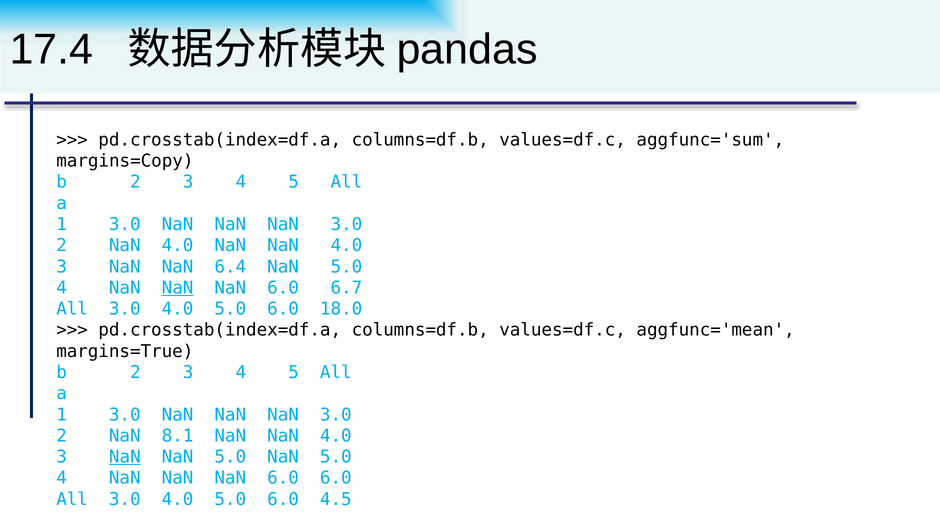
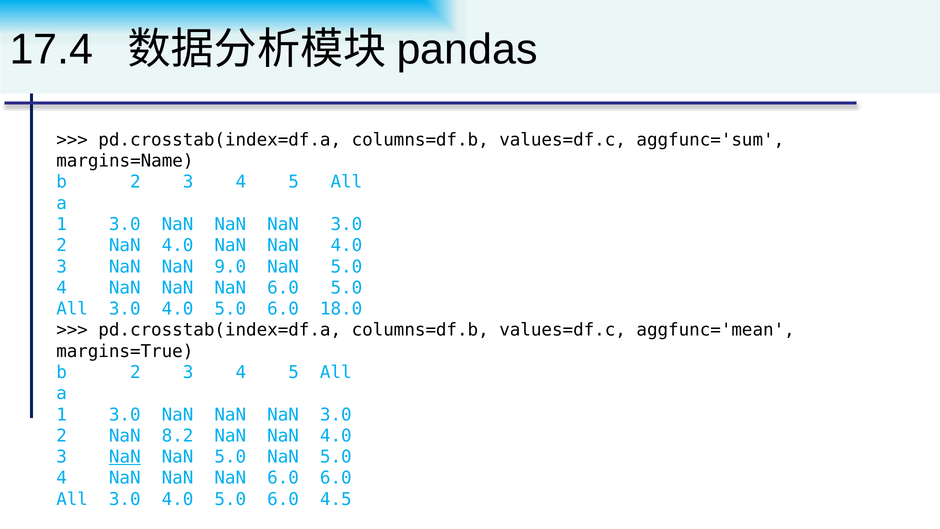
margins=Copy: margins=Copy -> margins=Name (125, 161)
6.4: 6.4 -> 9.0 (230, 267)
NaN underline: present -> none (178, 288)
6.0 6.7: 6.7 -> 5.0 (346, 288)
8.1: 8.1 -> 8.2 (178, 436)
